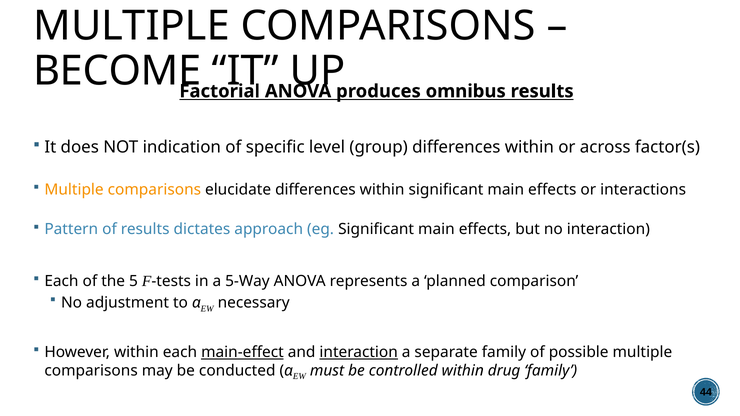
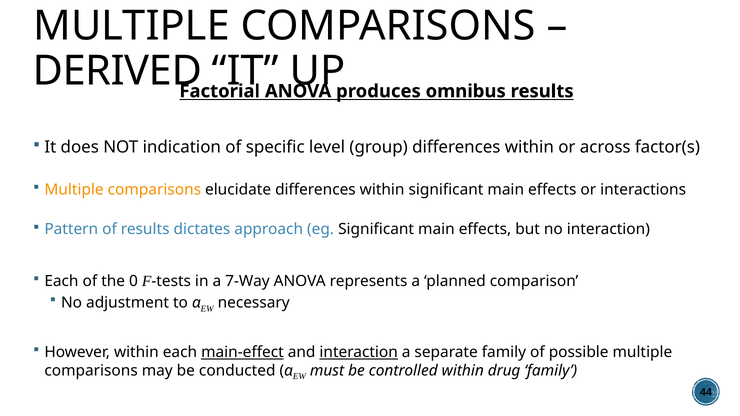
BECOME: BECOME -> DERIVED (117, 71)
5: 5 -> 0 (134, 281)
5-Way: 5-Way -> 7-Way (247, 281)
